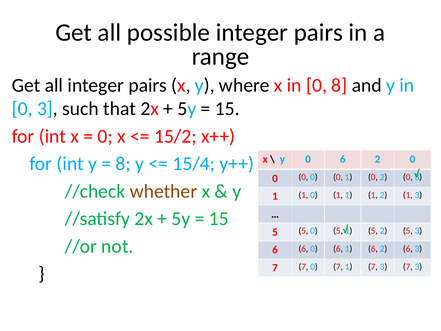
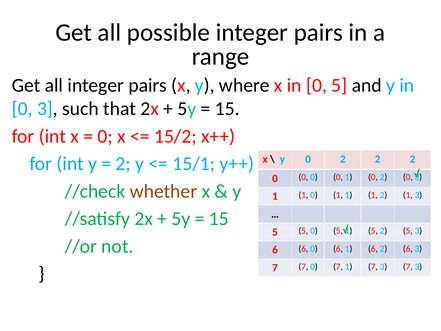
in 0 8: 8 -> 5 (339, 85)
6: 6 -> 2 (343, 159)
0: 0 -> 2 (413, 159)
8: 8 -> 2 (123, 164)
15/4: 15/4 -> 15/1 (194, 164)
